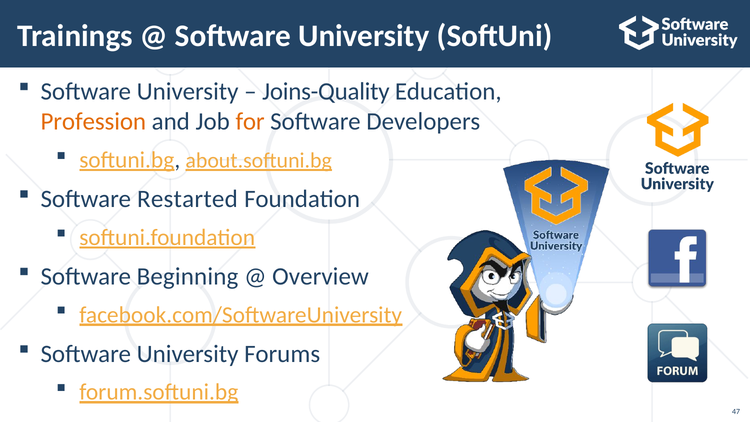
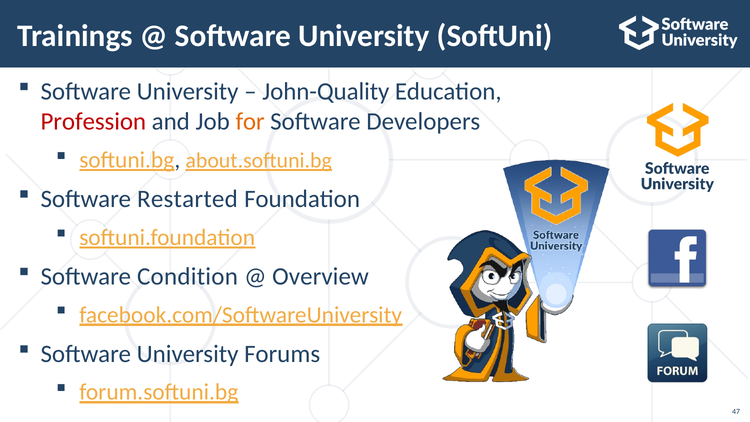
Joins-Quality: Joins-Quality -> John-Quality (326, 92)
Profession colour: orange -> red (93, 122)
Beginning: Beginning -> Condition (187, 276)
